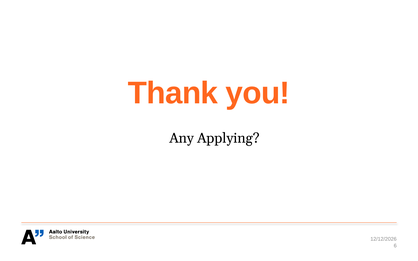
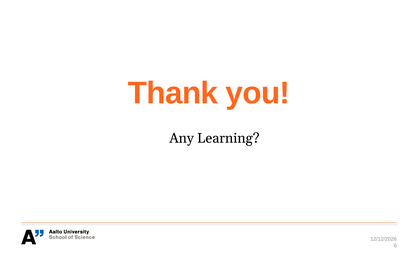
Applying: Applying -> Learning (228, 138)
